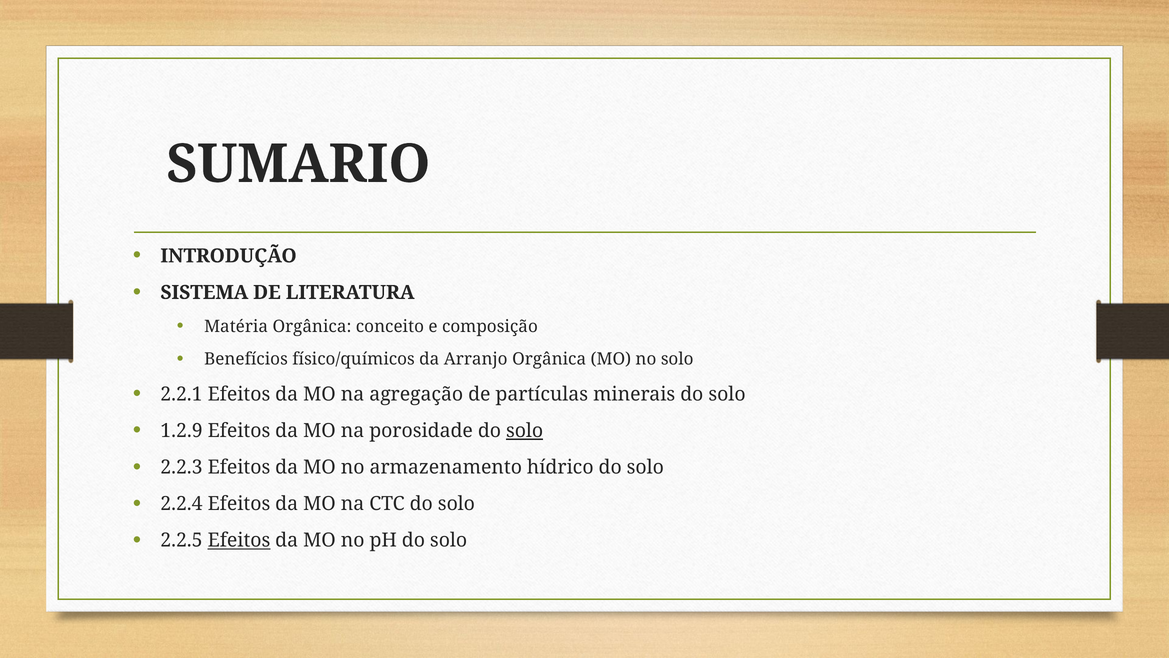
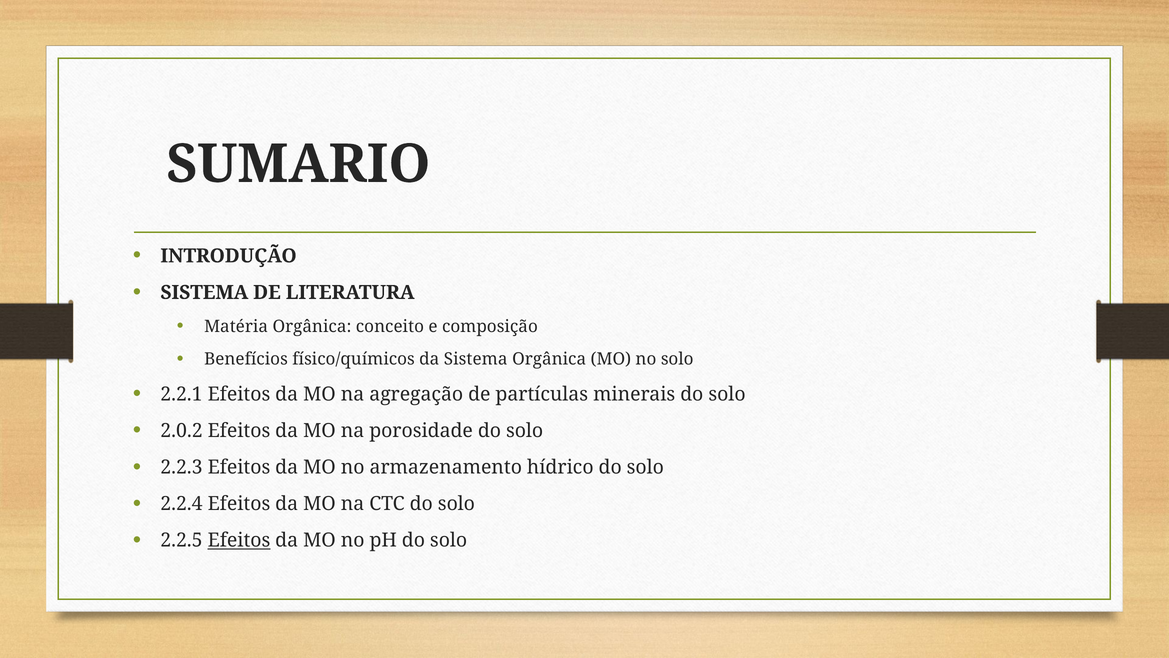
da Arranjo: Arranjo -> Sistema (476, 359)
1.2.9: 1.2.9 -> 2.0.2 (182, 431)
solo underline: present -> none (525, 431)
